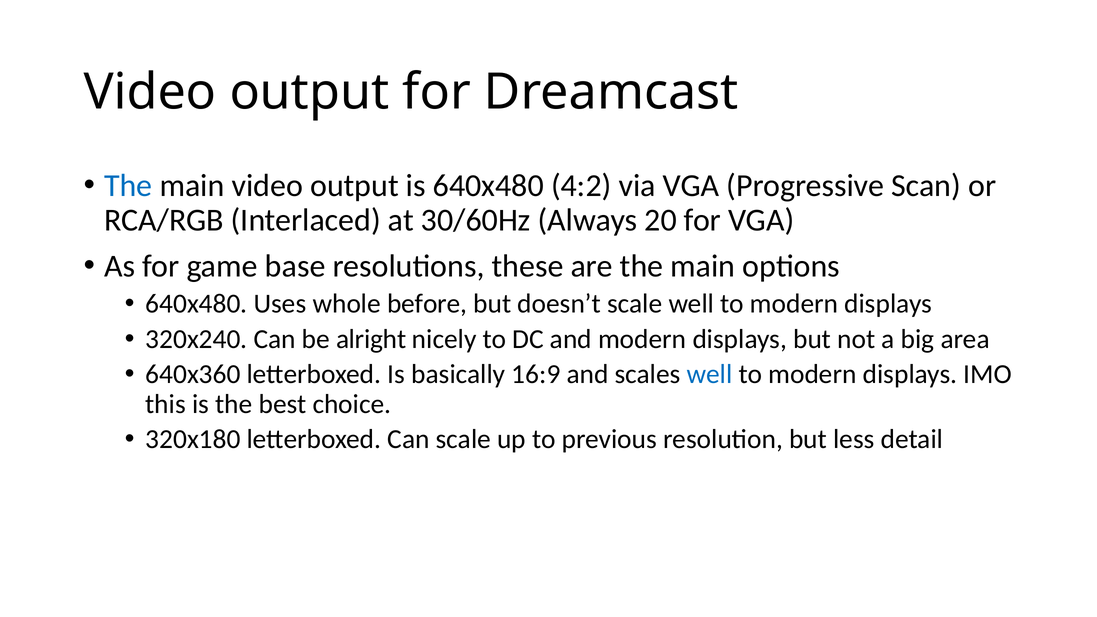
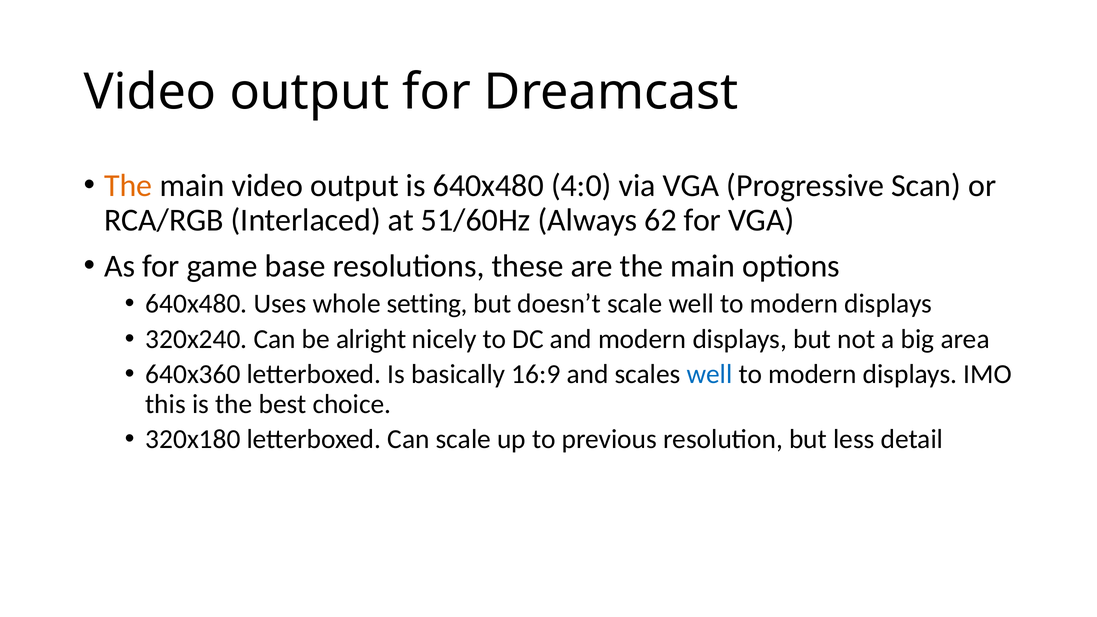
The colour: blue -> orange (128, 185)
4:2: 4:2 -> 4:0 (581, 185)
30/60Hz: 30/60Hz -> 51/60Hz (476, 220)
20: 20 -> 62 (661, 220)
before: before -> setting (427, 304)
